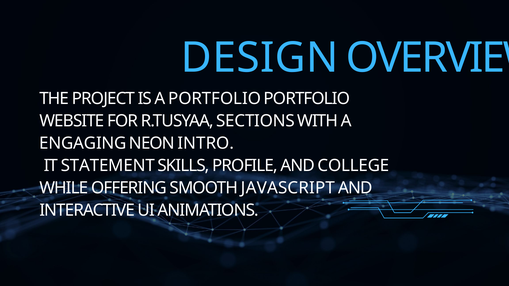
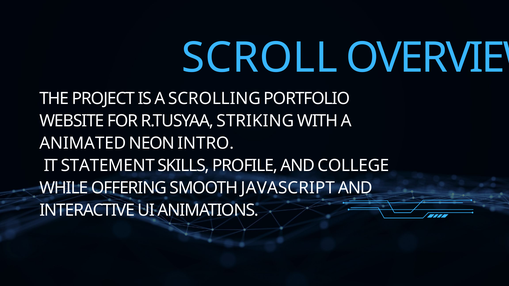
DESIGN: DESIGN -> SCROLL (260, 58)
A PORTFOLIO: PORTFOLIO -> SCROLLING (215, 99)
SECTIONS: SECTIONS -> STRIKING (255, 121)
ENGAGING: ENGAGING -> ANIMATED (83, 143)
